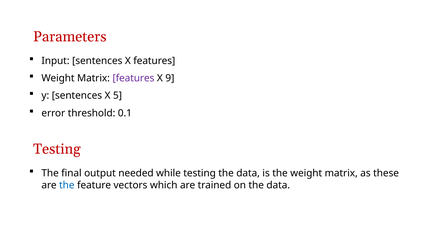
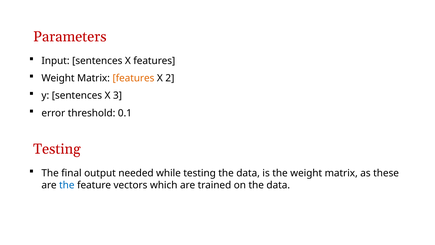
features colour: purple -> orange (133, 78)
9: 9 -> 2 (170, 78)
5: 5 -> 3 (118, 96)
